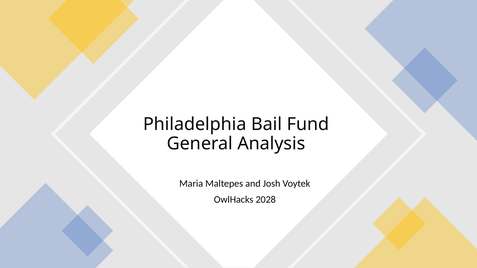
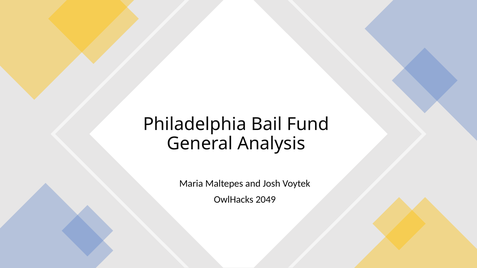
2028: 2028 -> 2049 (266, 200)
